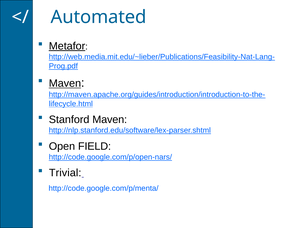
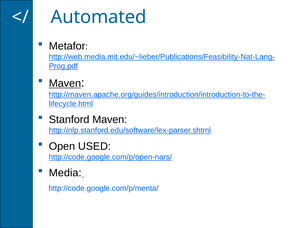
Metafor underline: present -> none (67, 46)
FIELD: FIELD -> USED (94, 147)
Trivial: Trivial -> Media (65, 173)
